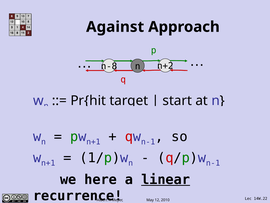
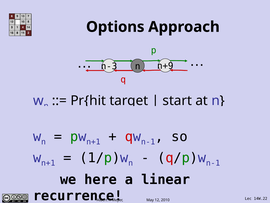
Against: Against -> Options (115, 27)
n-8: n-8 -> n-3 (109, 66)
n+2: n+2 -> n+9 (165, 66)
linear underline: present -> none (166, 179)
